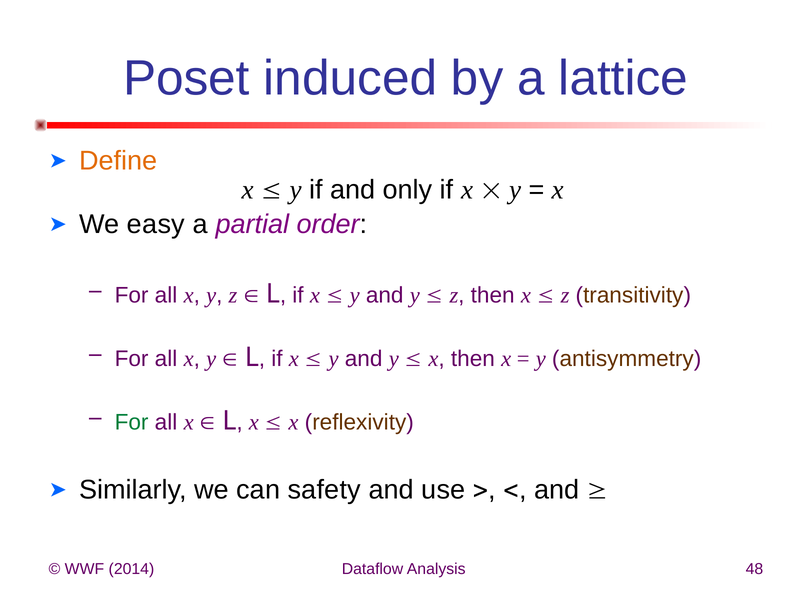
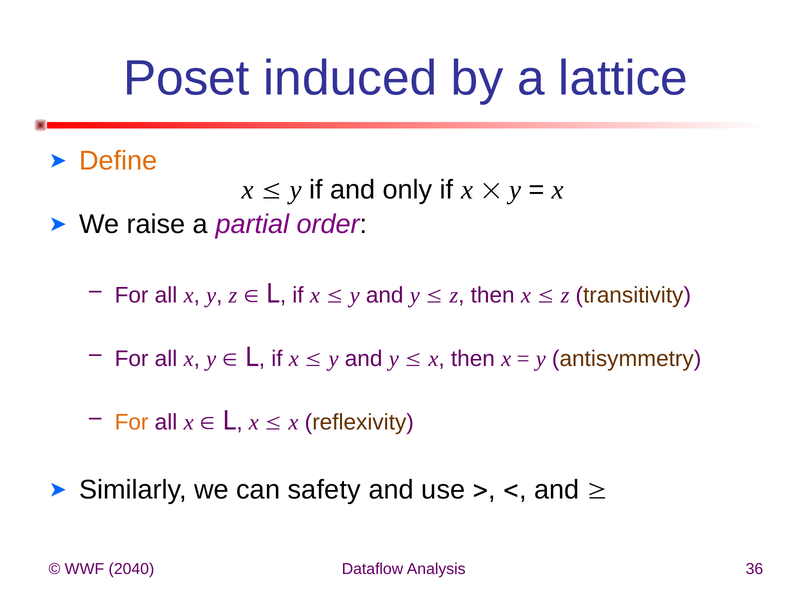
easy: easy -> raise (156, 224)
For colour: green -> orange (132, 422)
2014: 2014 -> 2040 (131, 569)
48: 48 -> 36 (754, 569)
